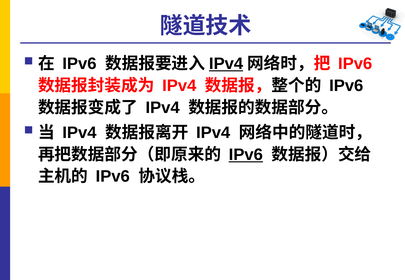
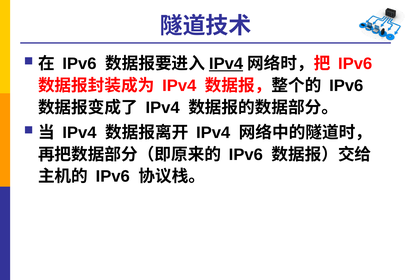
IPv6 underline: present -> none (246, 155)
